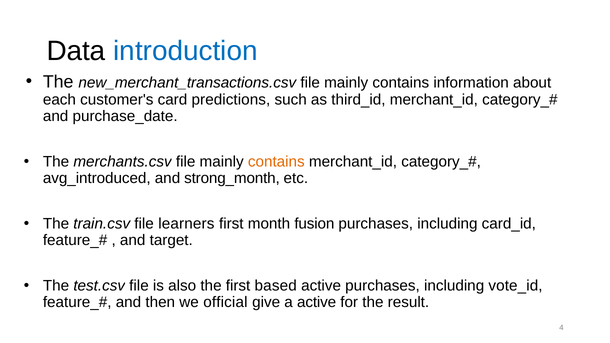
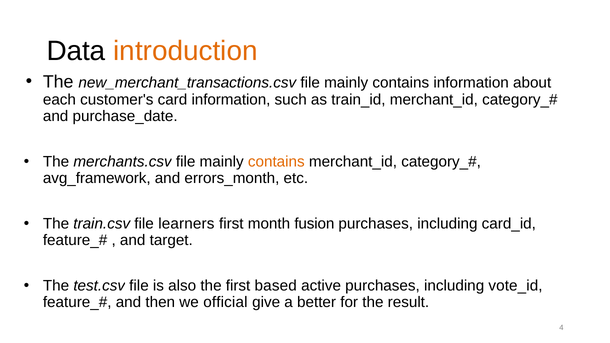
introduction colour: blue -> orange (185, 51)
card predictions: predictions -> information (231, 100)
third_id: third_id -> train_id (358, 100)
avg_introduced: avg_introduced -> avg_framework (97, 178)
strong_month: strong_month -> errors_month (232, 178)
a active: active -> better (317, 302)
